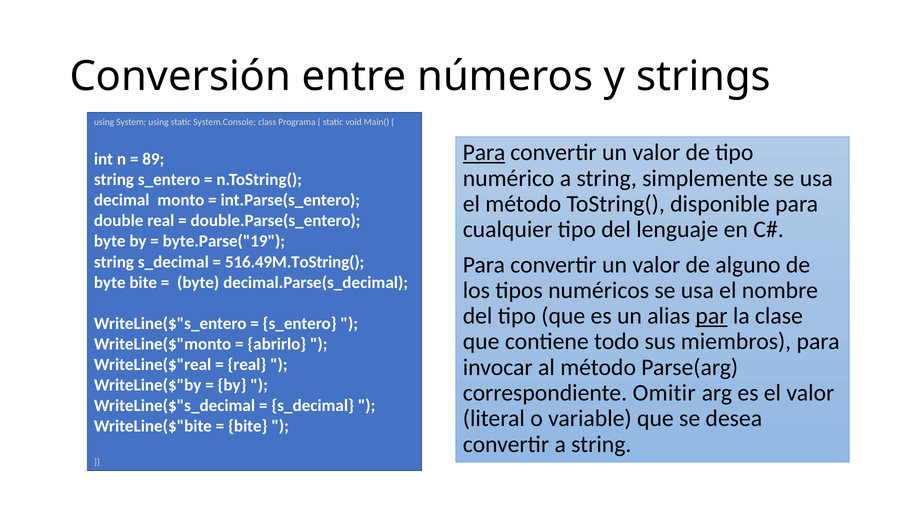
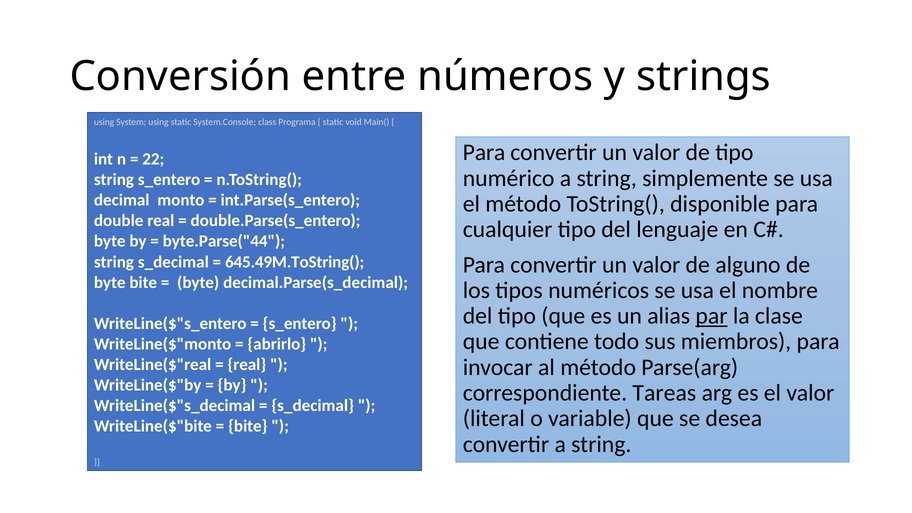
Para underline: present -> none (484, 153)
89: 89 -> 22 (153, 159)
byte.Parse("19: byte.Parse("19 -> byte.Parse("44 (224, 241)
516.49M.ToString(: 516.49M.ToString( -> 645.49M.ToString( (295, 262)
Omitir: Omitir -> Tareas (664, 393)
